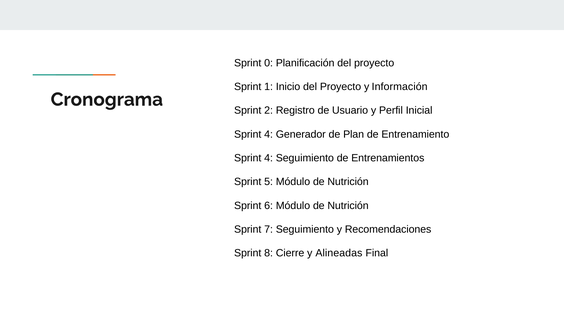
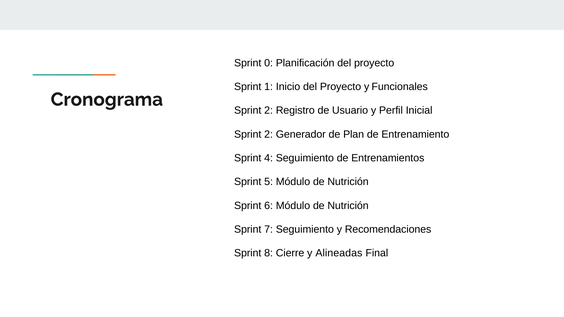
Información: Información -> Funcionales (400, 87)
4: 4 -> 2 (269, 134)
